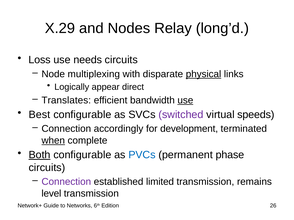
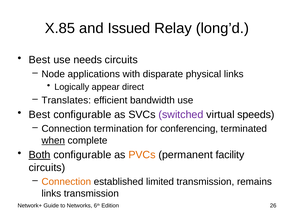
X.29: X.29 -> X.85 (60, 28)
Nodes: Nodes -> Issued (129, 28)
Loss: Loss -> Best (40, 60)
multiplexing: multiplexing -> applications (94, 74)
physical underline: present -> none (204, 74)
use underline: present -> none (185, 100)
accordingly: accordingly -> termination (119, 129)
development: development -> conferencing (189, 129)
PVCs colour: blue -> orange (142, 155)
phase: phase -> facility (230, 155)
Connection colour: purple -> orange (66, 182)
level: level -> links (51, 194)
